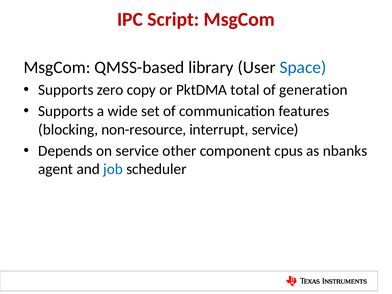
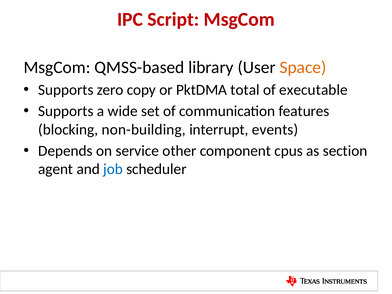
Space colour: blue -> orange (303, 67)
generation: generation -> executable (313, 90)
non-resource: non-resource -> non-building (144, 130)
interrupt service: service -> events (275, 130)
nbanks: nbanks -> section (345, 151)
